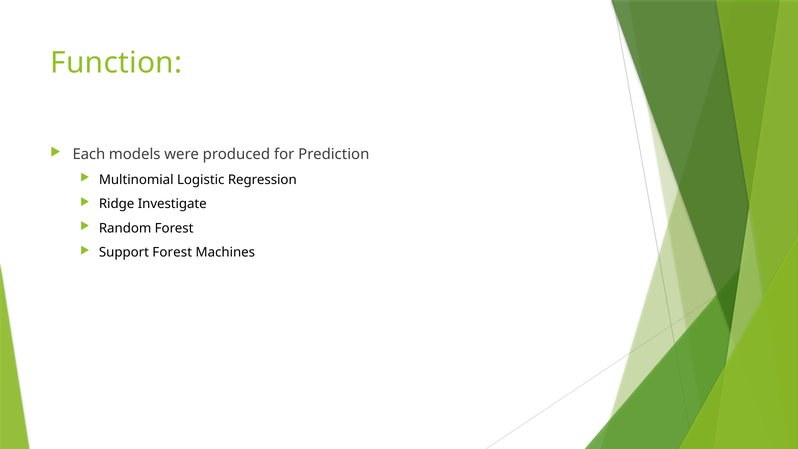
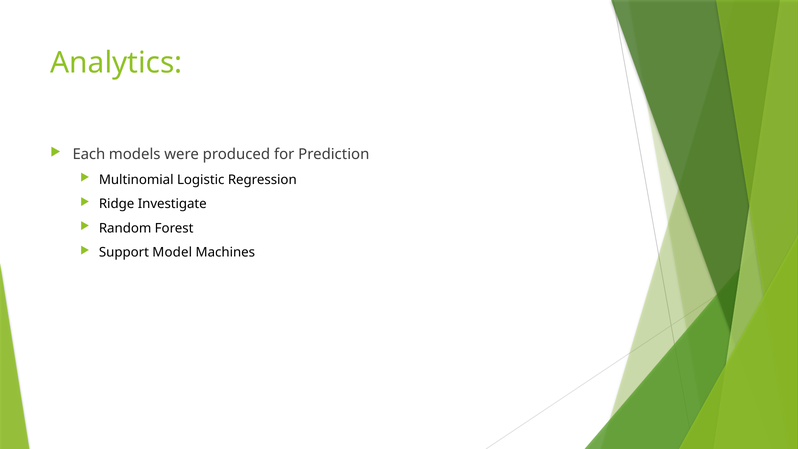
Function: Function -> Analytics (116, 63)
Support Forest: Forest -> Model (172, 252)
